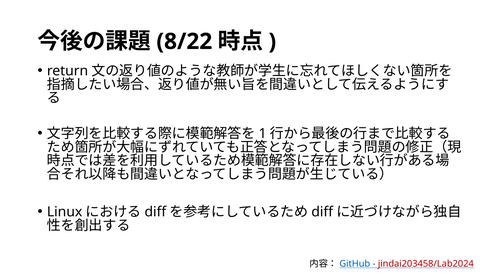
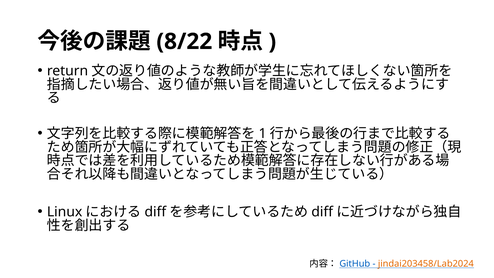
jindai203458/Lab2024 colour: red -> orange (426, 264)
